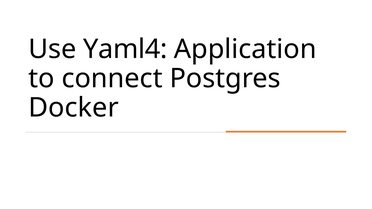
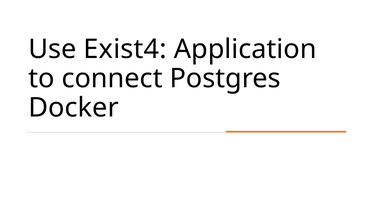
Yaml4: Yaml4 -> Exist4 (125, 49)
